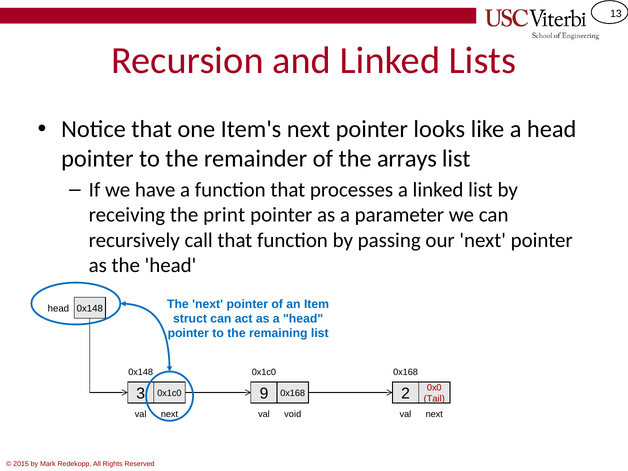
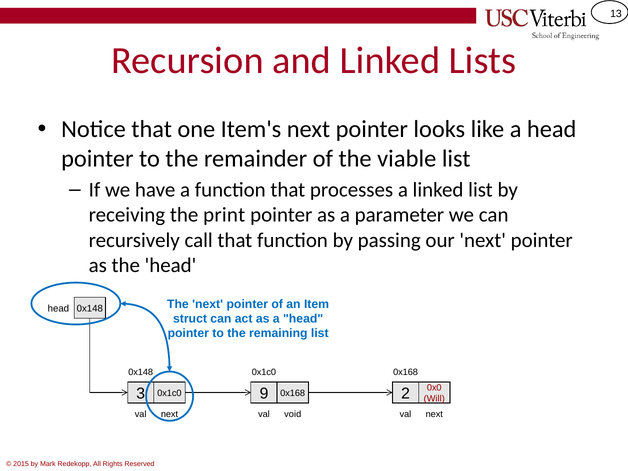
arrays: arrays -> viable (407, 159)
Tail: Tail -> Will (434, 399)
